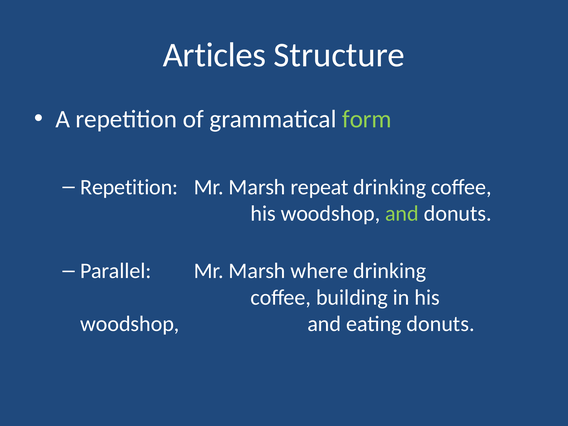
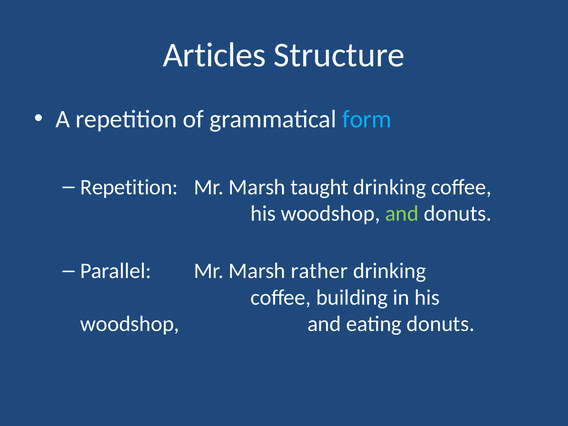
form colour: light green -> light blue (367, 119)
repeat: repeat -> taught (319, 187)
where: where -> rather (319, 271)
